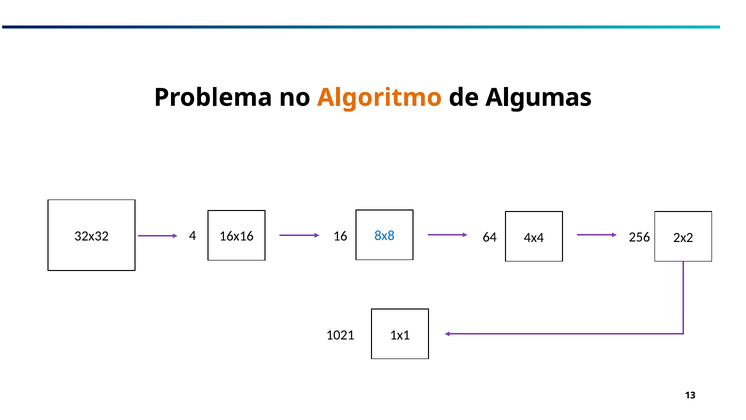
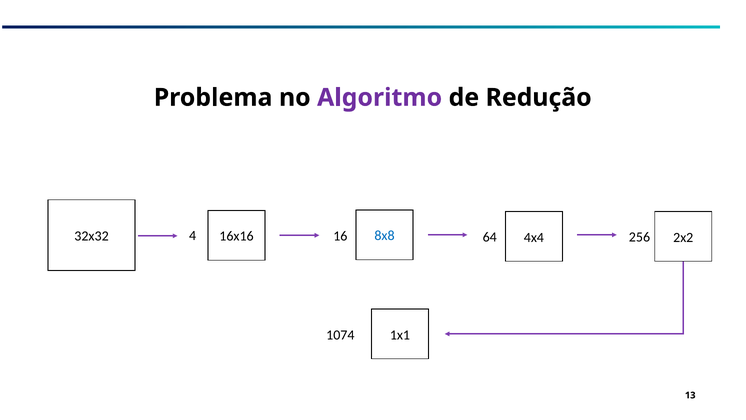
Algoritmo colour: orange -> purple (380, 97)
Algumas: Algumas -> Redução (539, 97)
1021: 1021 -> 1074 (340, 335)
